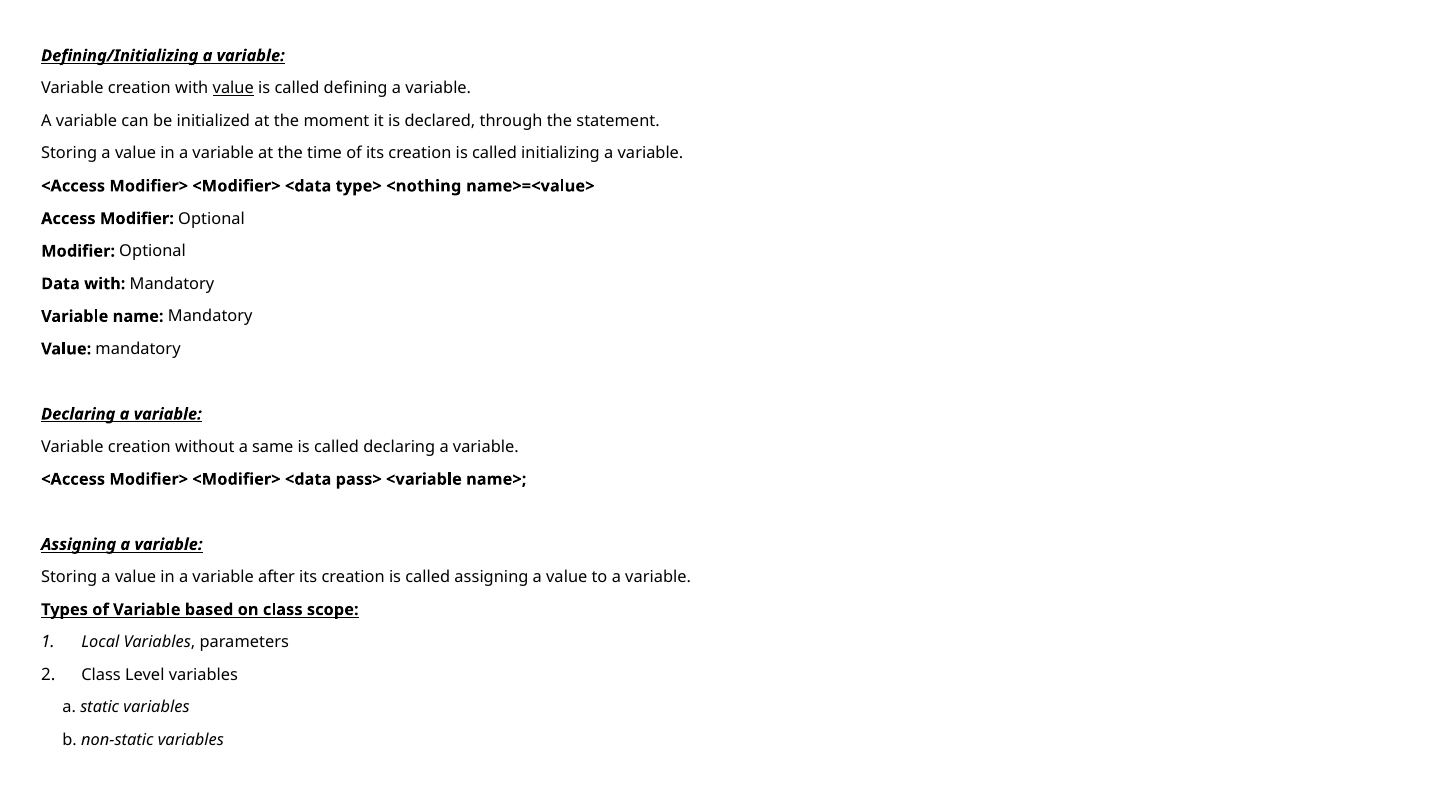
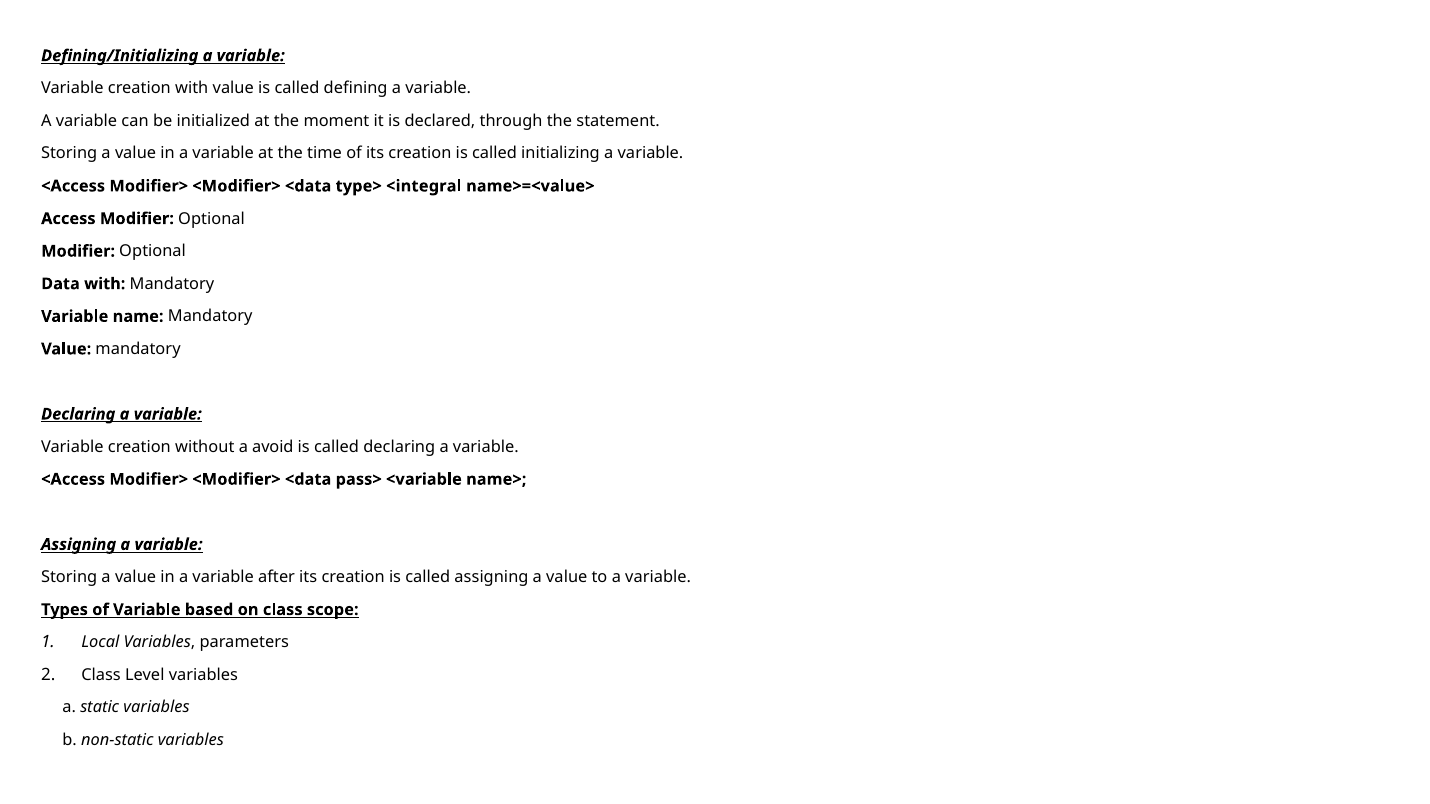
value underline: present -> none (233, 88)
<nothing: <nothing -> <integral (424, 186)
same: same -> avoid (273, 447)
